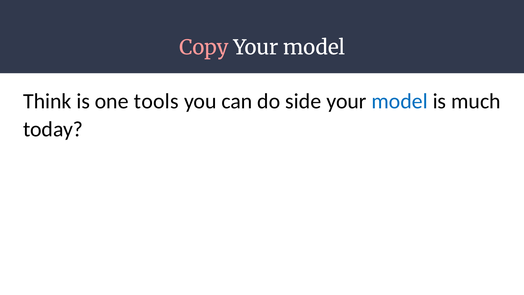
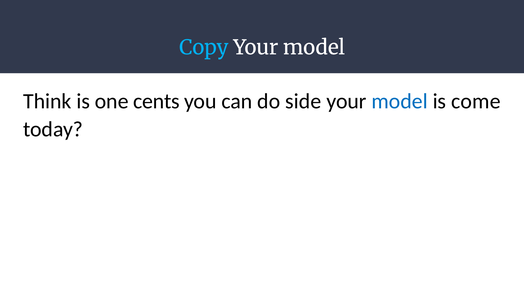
Copy colour: pink -> light blue (204, 48)
tools: tools -> cents (156, 101)
much: much -> come (476, 101)
